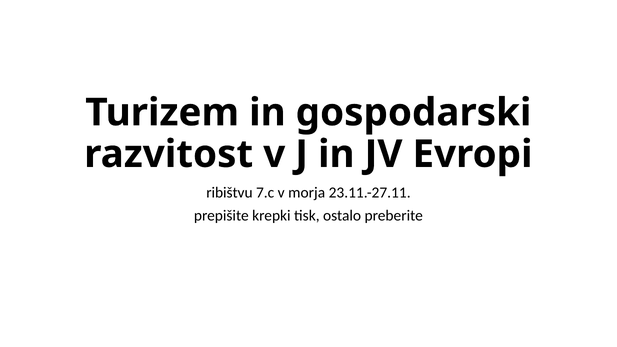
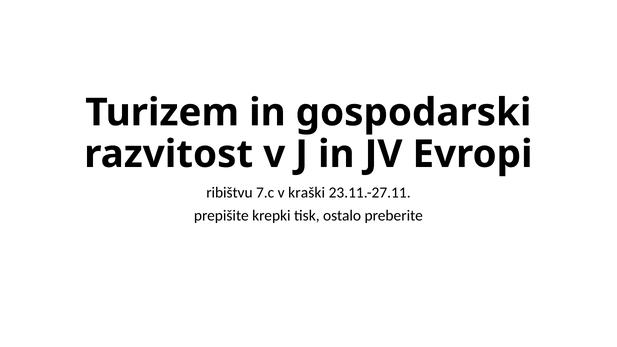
morja: morja -> kraški (307, 193)
